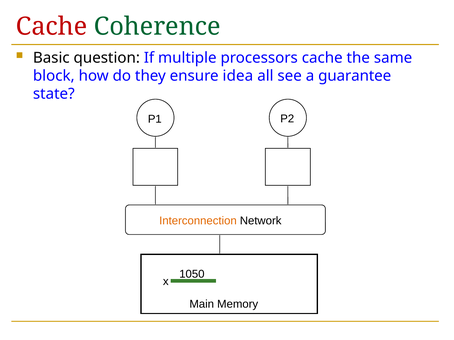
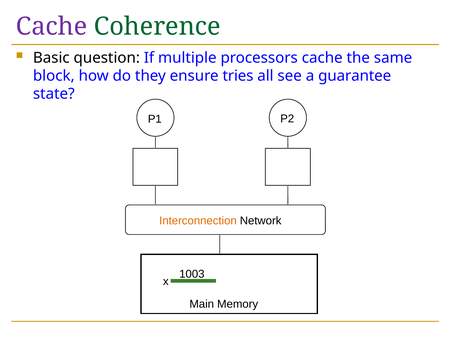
Cache colour: red -> purple (52, 27)
idea: idea -> tries (238, 76)
1050: 1050 -> 1003 (192, 274)
